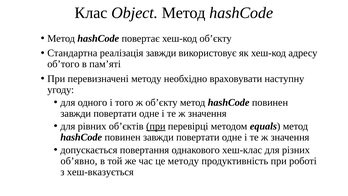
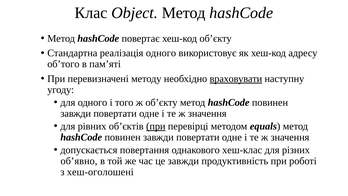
реалізація завжди: завжди -> одного (161, 53)
враховувати underline: none -> present (236, 79)
це методу: методу -> завжди (183, 161)
хеш-вказується: хеш-вказується -> хеш-оголошені (100, 172)
